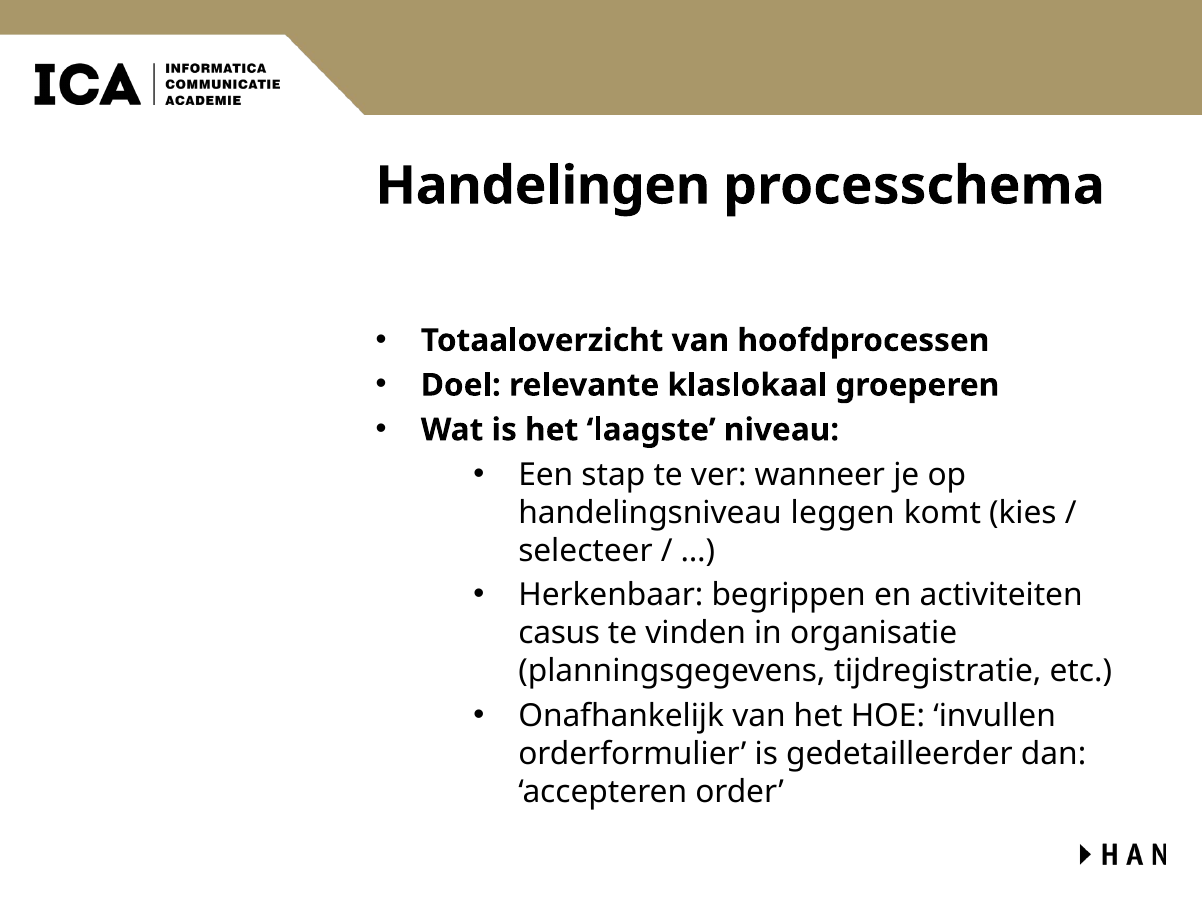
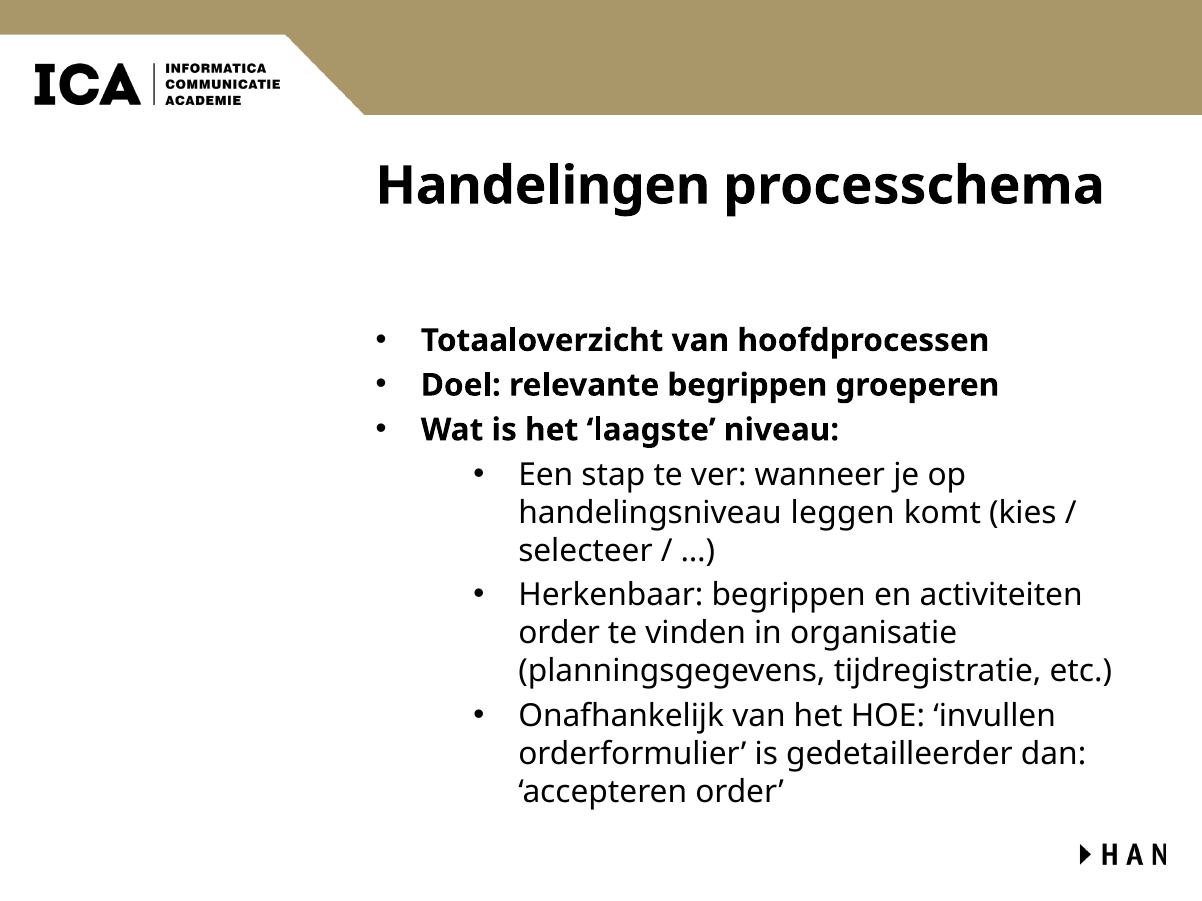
relevante klaslokaal: klaslokaal -> begrippen (747, 385)
casus: casus -> order (559, 634)
